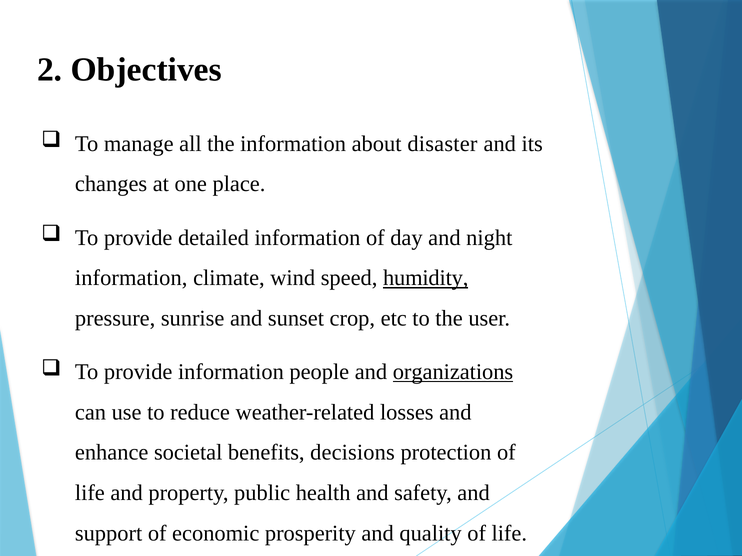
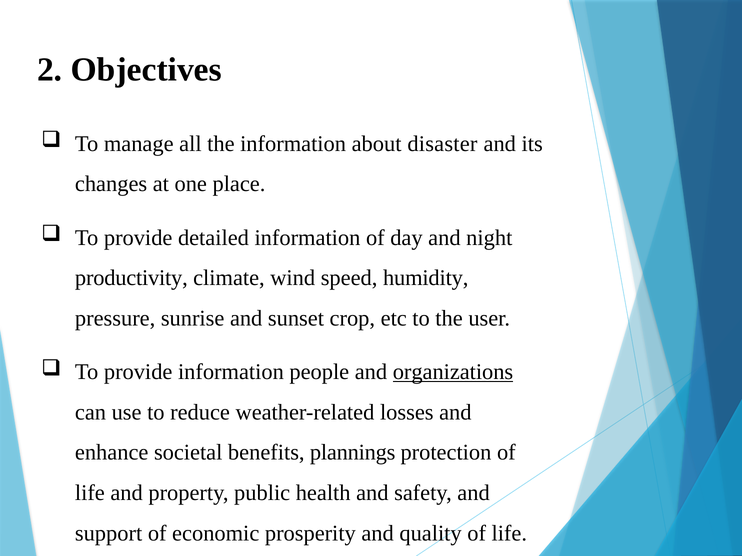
information: information -> productivity (131, 278)
humidity underline: present -> none (426, 278)
decisions: decisions -> plannings (353, 453)
